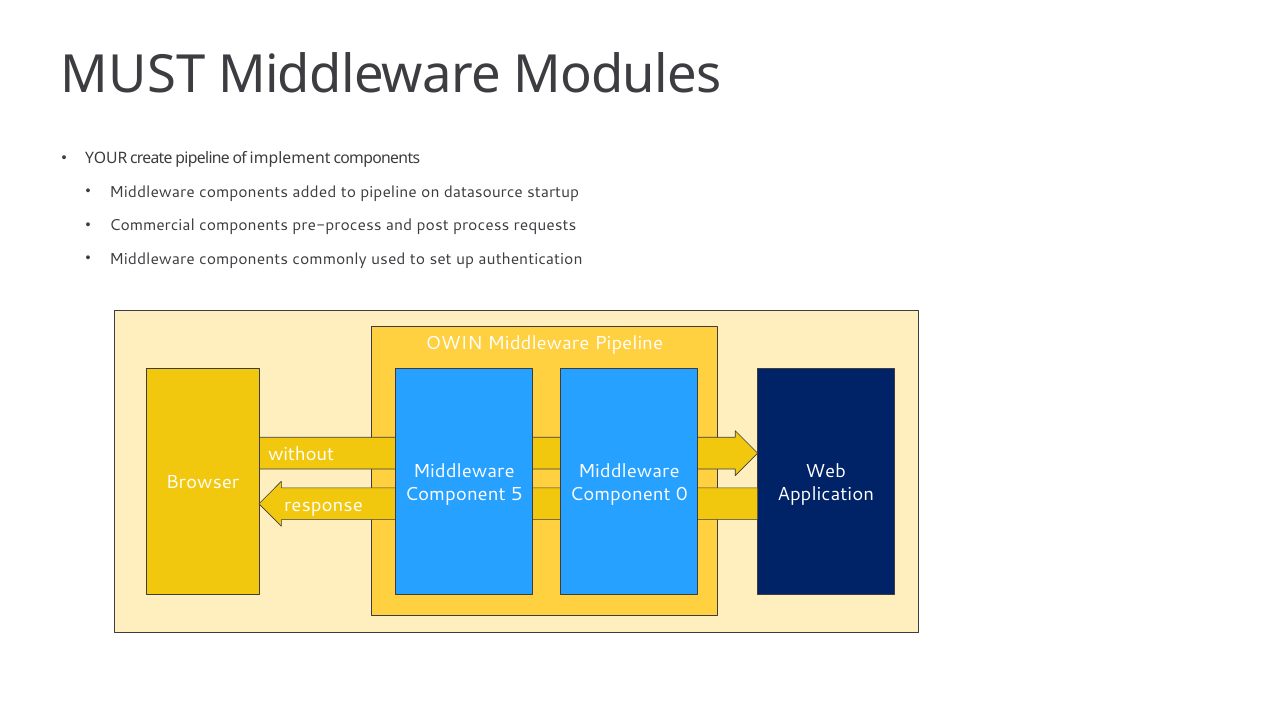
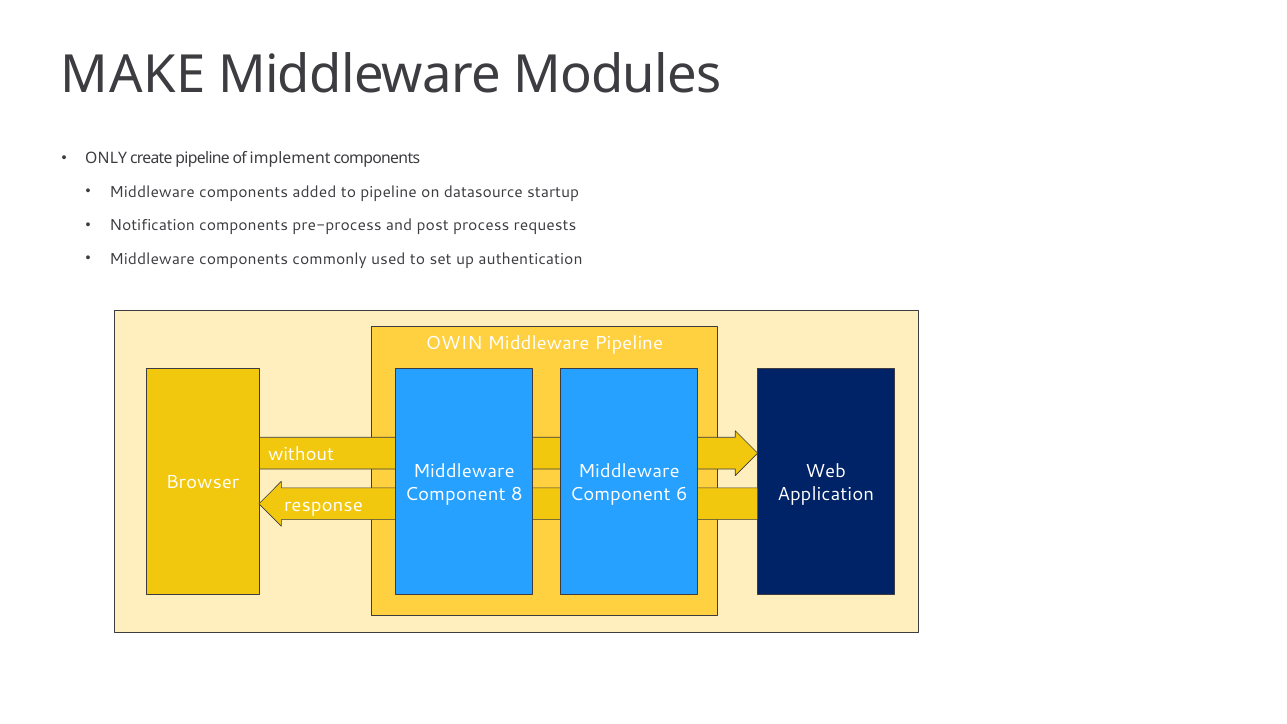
MUST: MUST -> MAKE (133, 75)
YOUR: YOUR -> ONLY (106, 158)
Commercial: Commercial -> Notification (152, 225)
5: 5 -> 8 (517, 494)
0: 0 -> 6 (682, 494)
